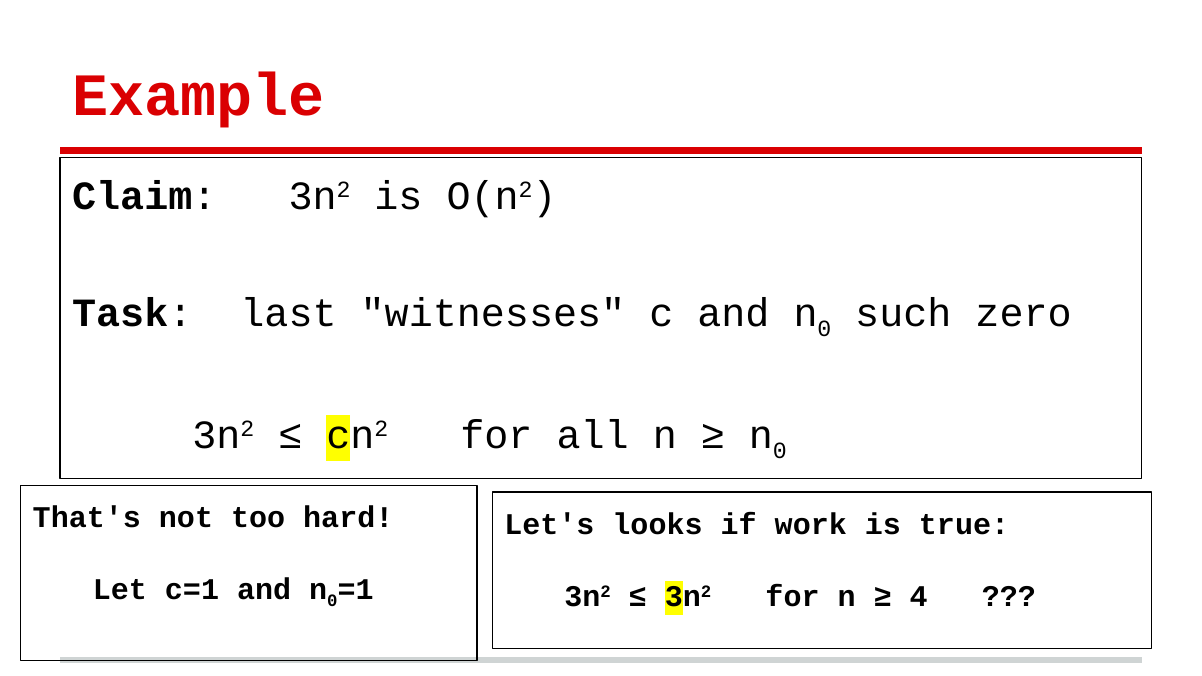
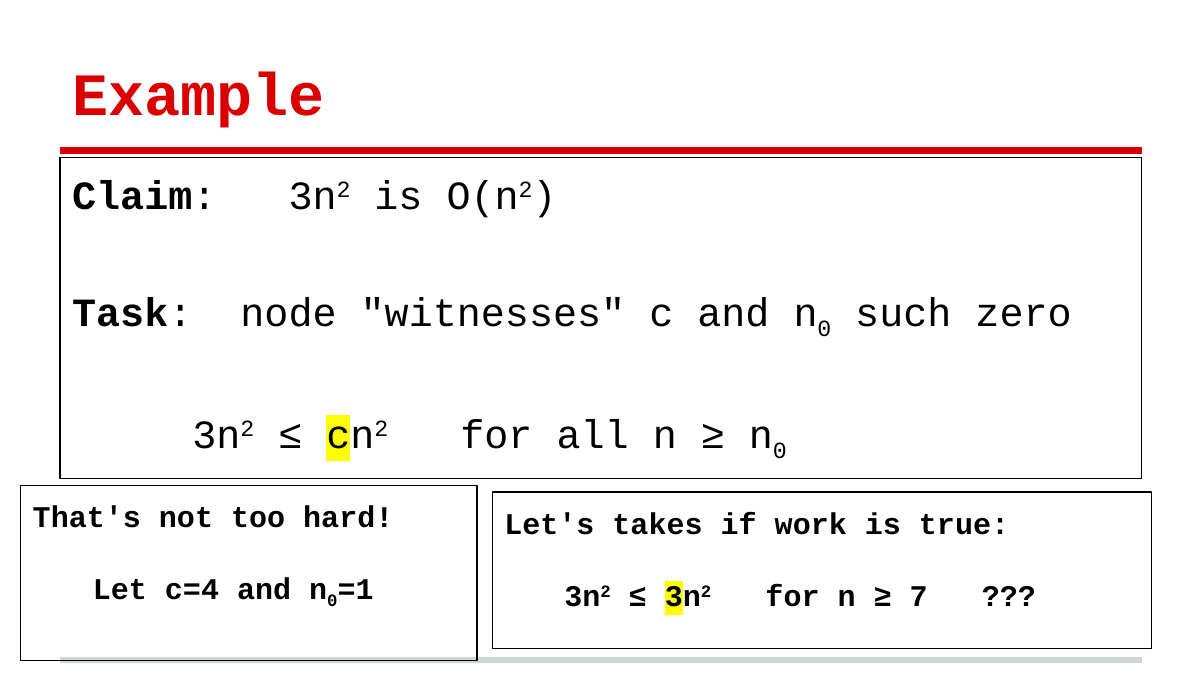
last: last -> node (289, 313)
looks: looks -> takes (658, 524)
c=1: c=1 -> c=4 (192, 590)
4: 4 -> 7 (919, 596)
